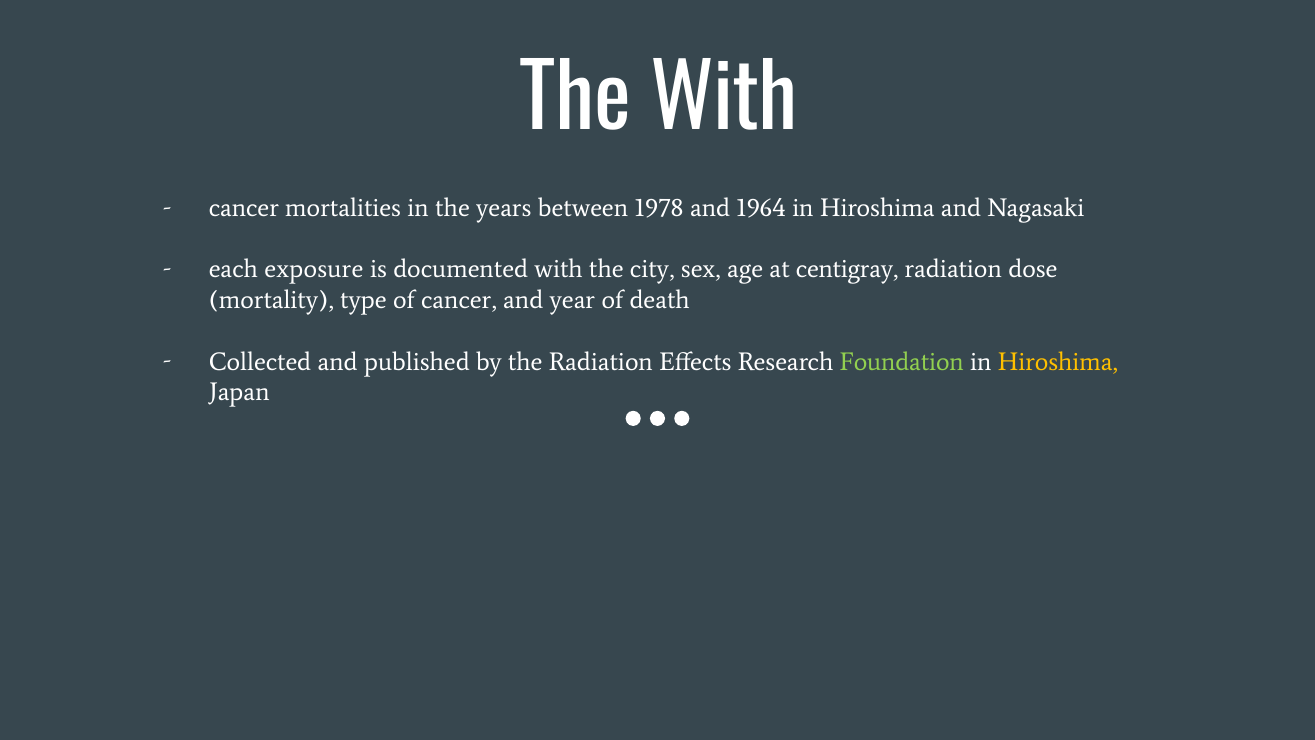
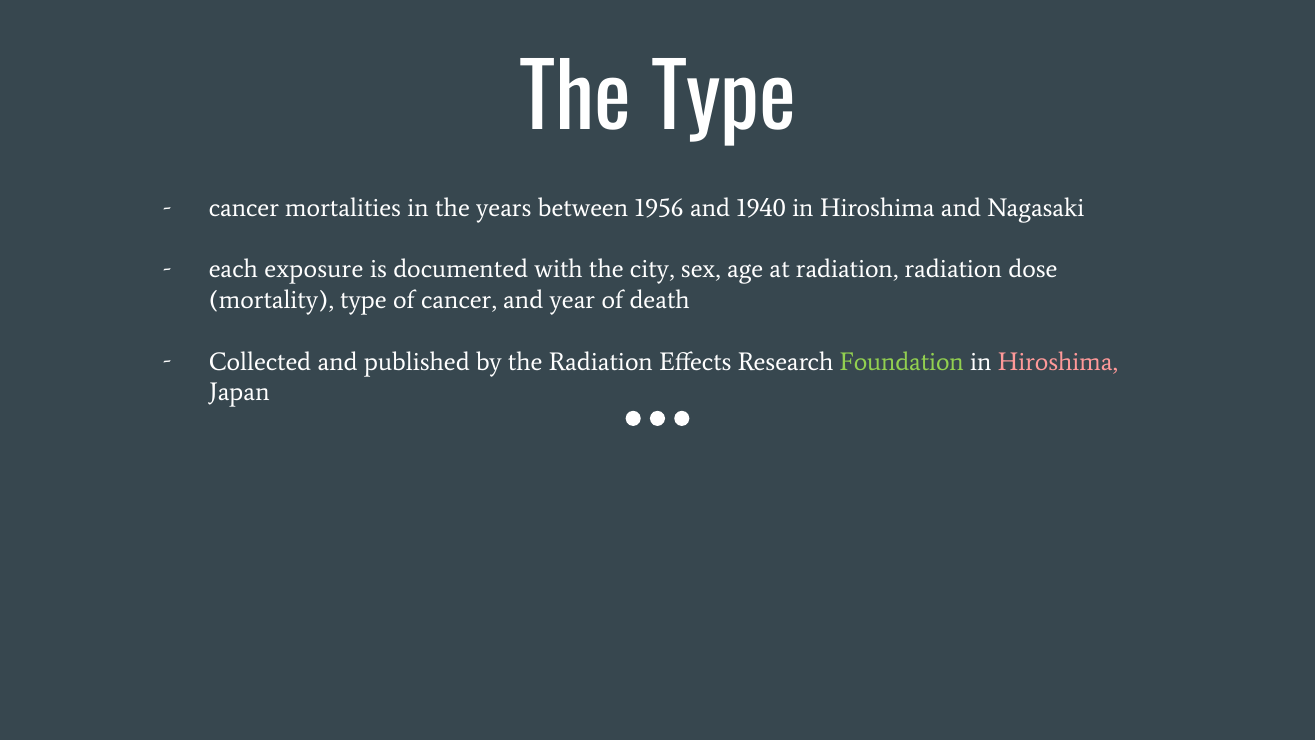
The With: With -> Type (724, 101)
1978: 1978 -> 1956 (659, 208)
1964: 1964 -> 1940 (761, 208)
at centigray: centigray -> radiation (847, 269)
Hiroshima colour: yellow -> pink (1058, 361)
